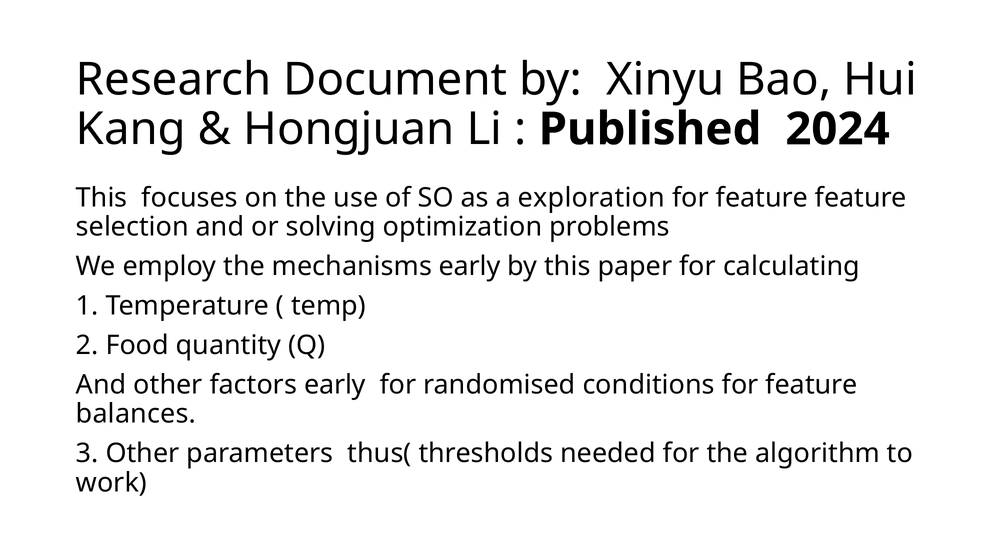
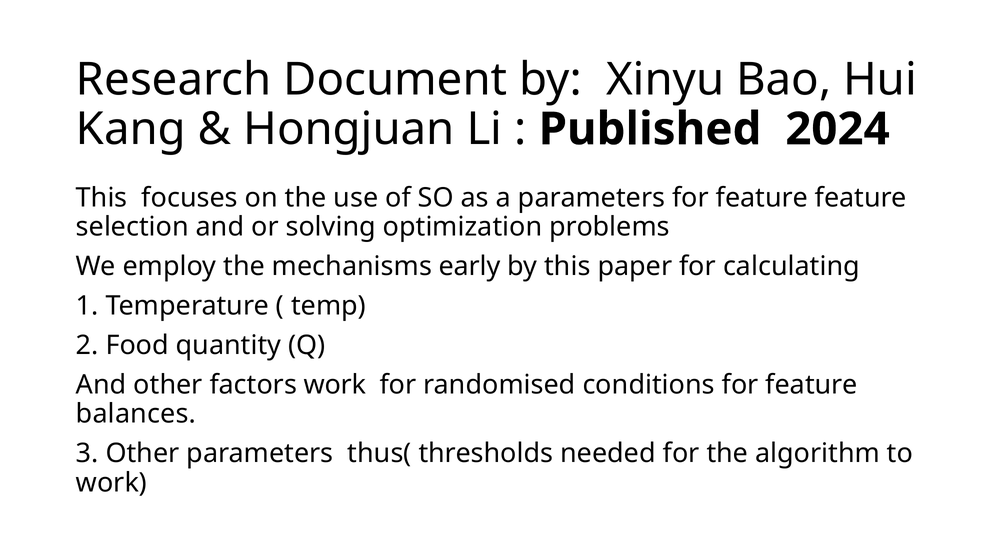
a exploration: exploration -> parameters (592, 198)
factors early: early -> work (335, 385)
